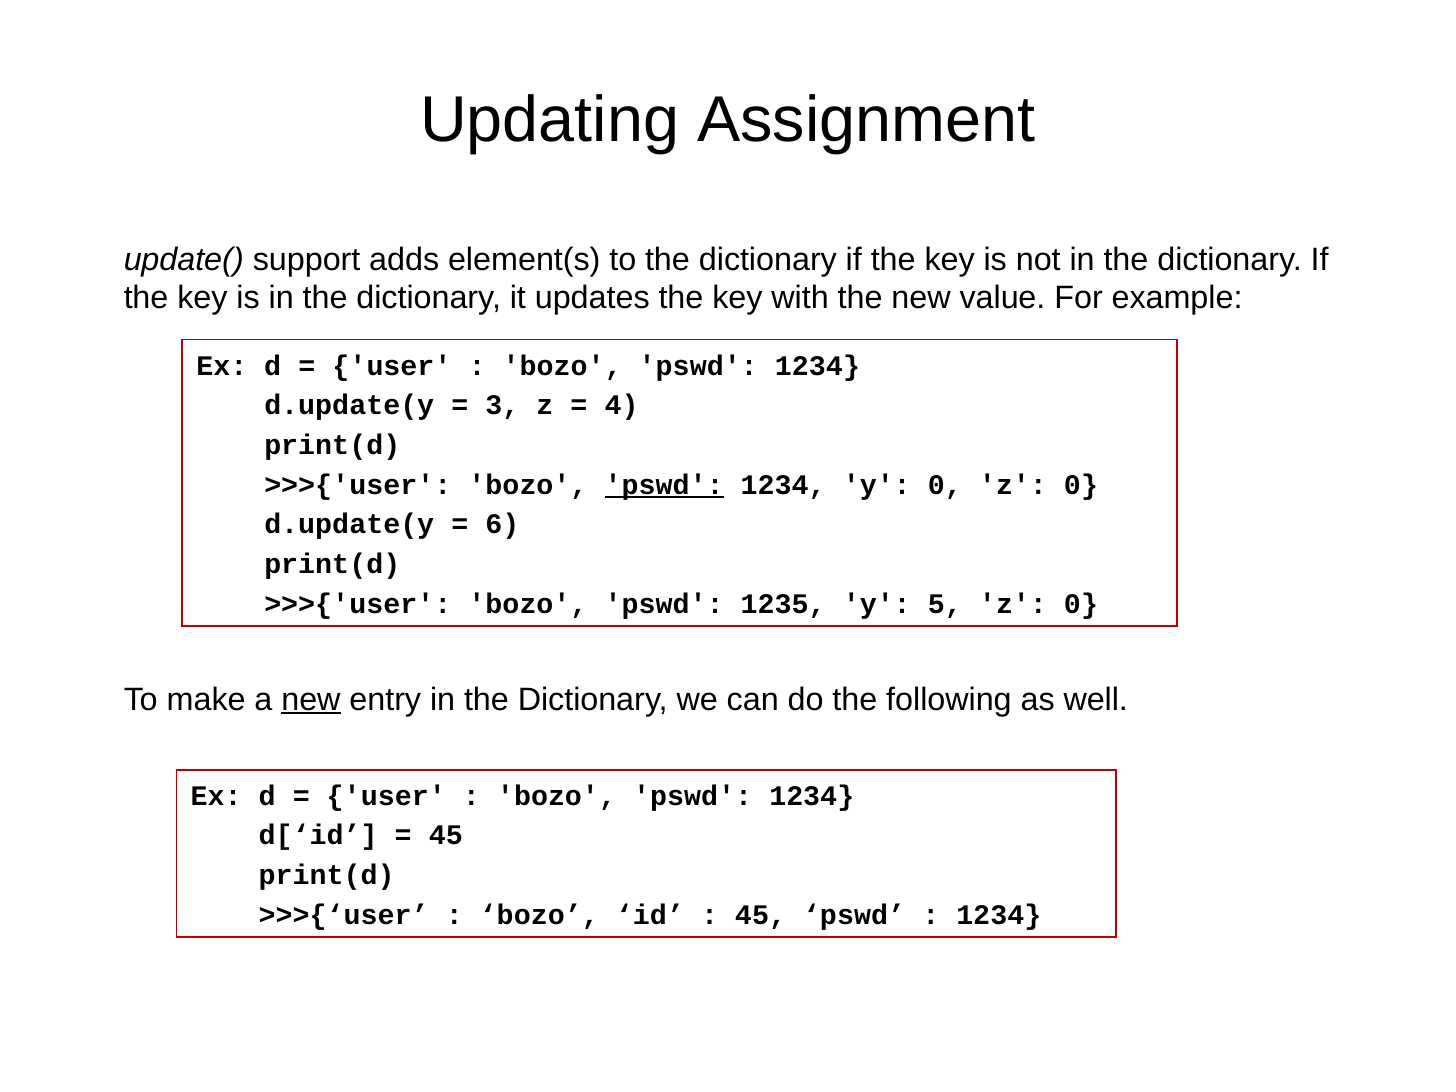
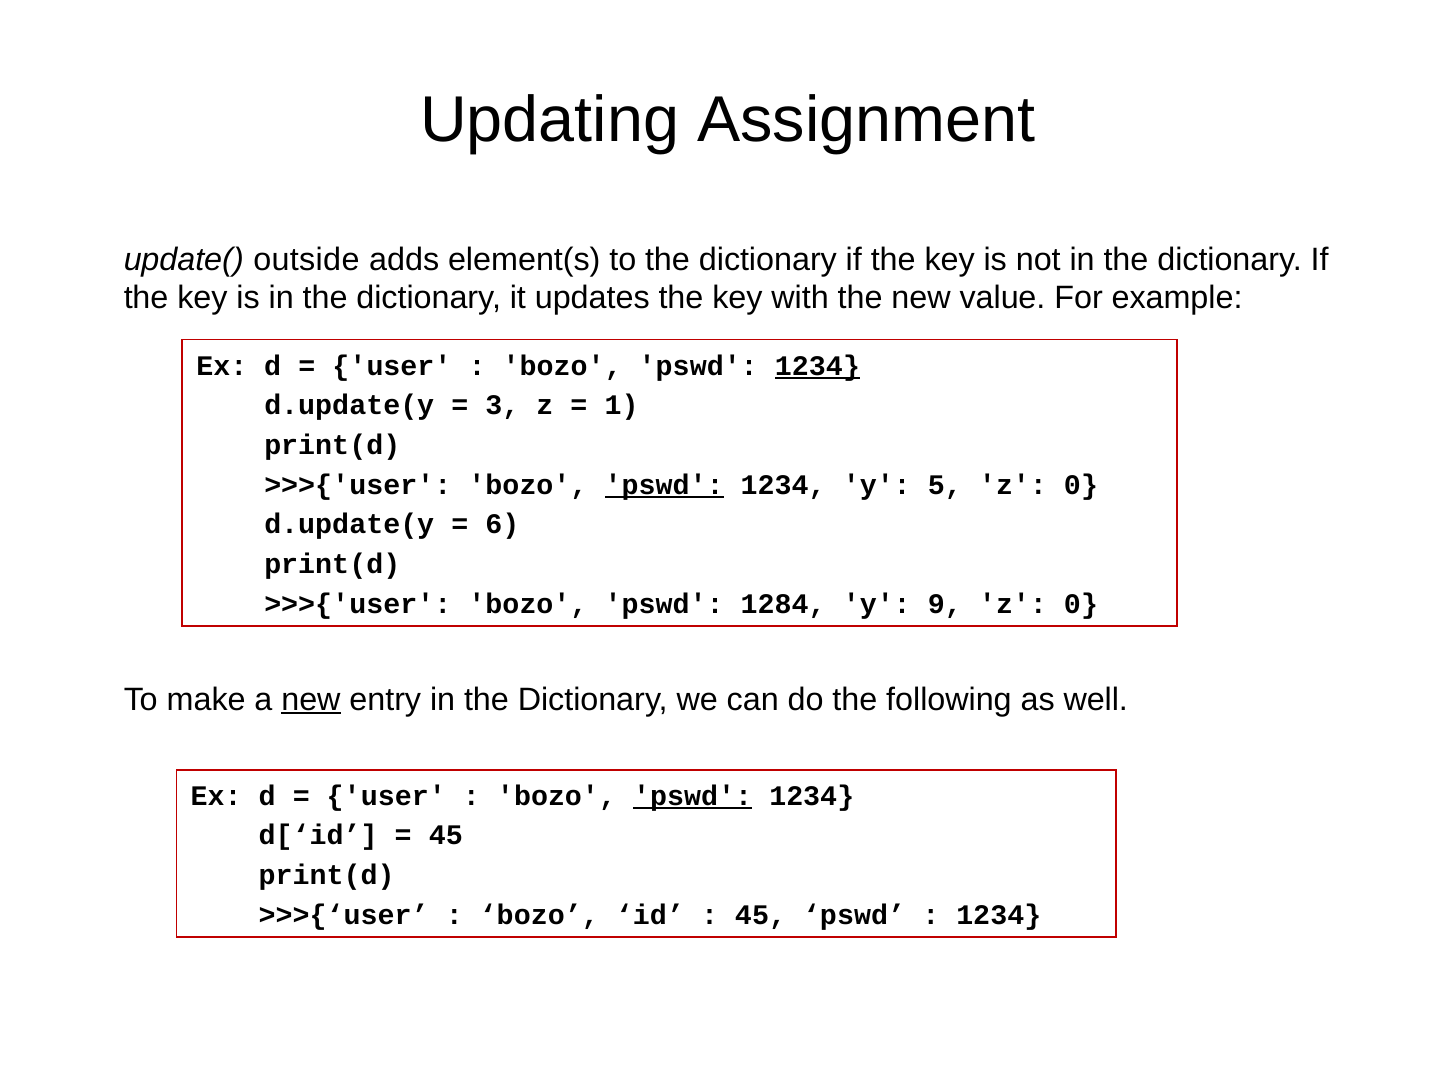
support: support -> outside (306, 259)
1234 underline: none -> present (817, 366)
4: 4 -> 1 (622, 406)
y 0: 0 -> 5 (945, 485)
1235: 1235 -> 1284 (783, 604)
5: 5 -> 9 (945, 604)
pswd underline: none -> present (693, 796)
